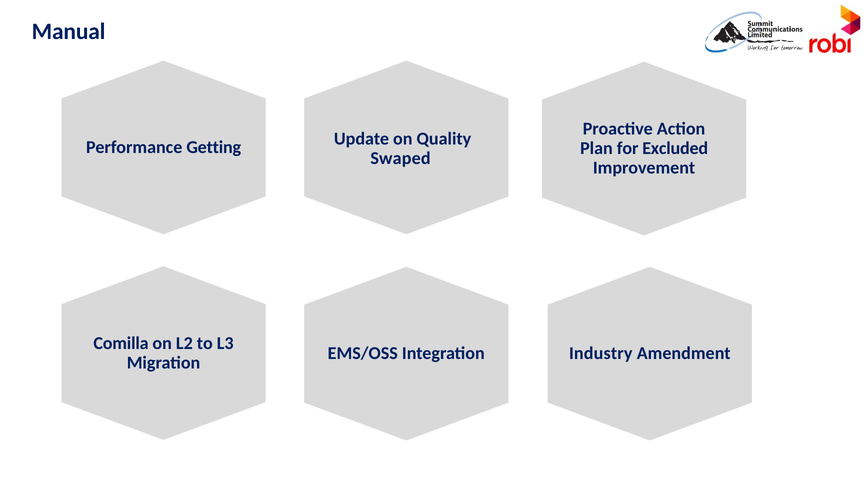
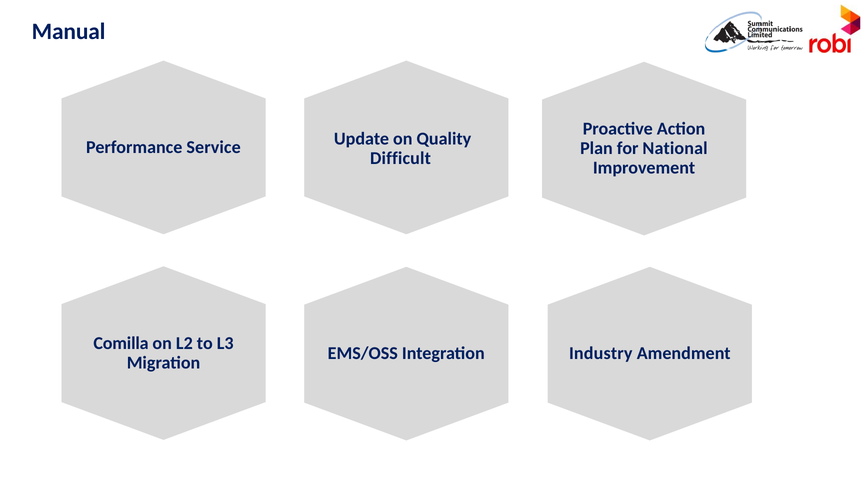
Getting: Getting -> Service (214, 147)
Excluded: Excluded -> National (675, 149)
Swaped: Swaped -> Difficult (401, 158)
